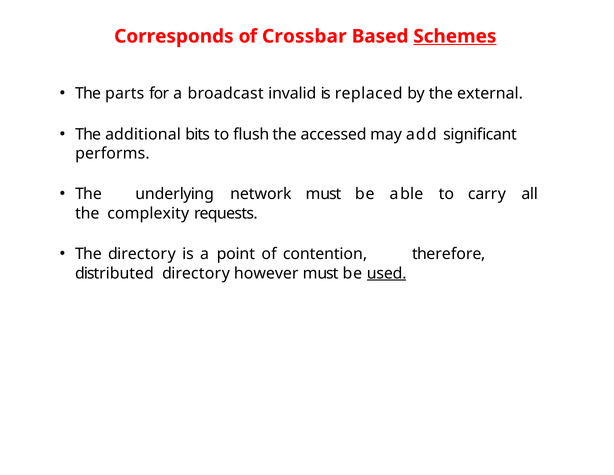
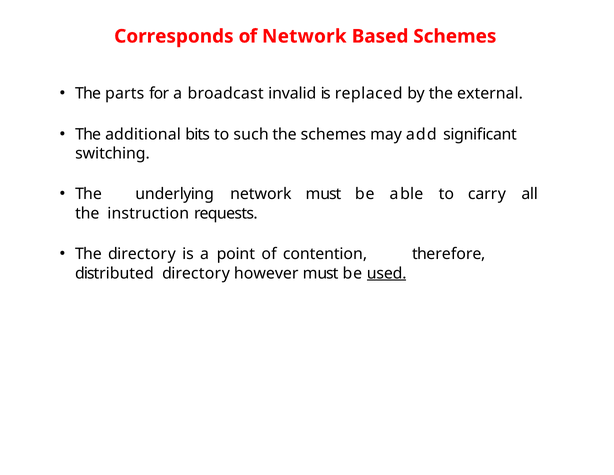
of Crossbar: Crossbar -> Network (304, 36)
Schemes underline: present -> none (455, 36)
flush: flush -> such (251, 134)
the accessed: accessed -> schemes (333, 134)
performs: performs -> switching (112, 153)
complexity: complexity -> instruction (148, 213)
